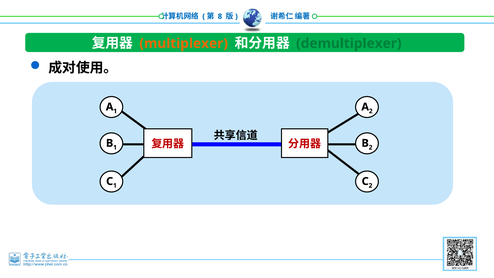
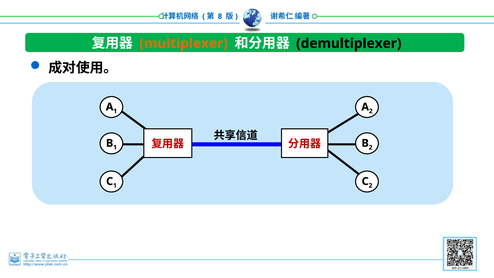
demultiplexer colour: green -> black (349, 43)
